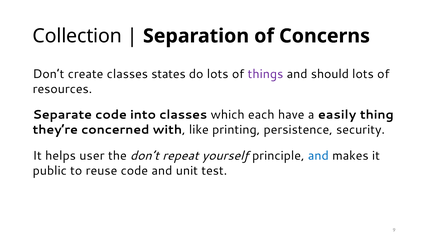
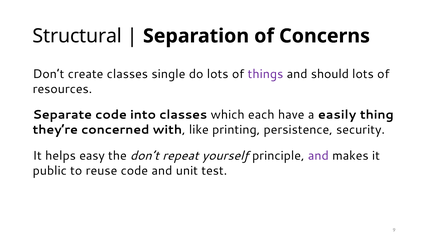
Collection: Collection -> Structural (77, 36)
states: states -> single (168, 74)
user: user -> easy (92, 155)
and colour: blue -> purple (318, 155)
